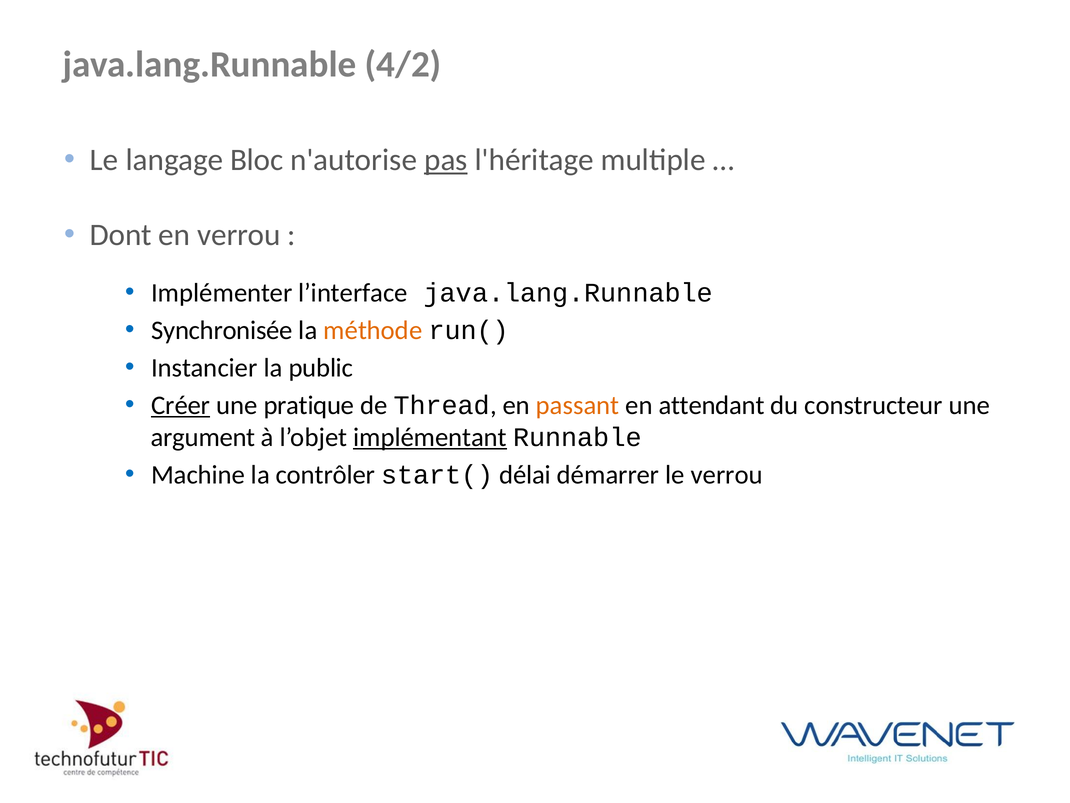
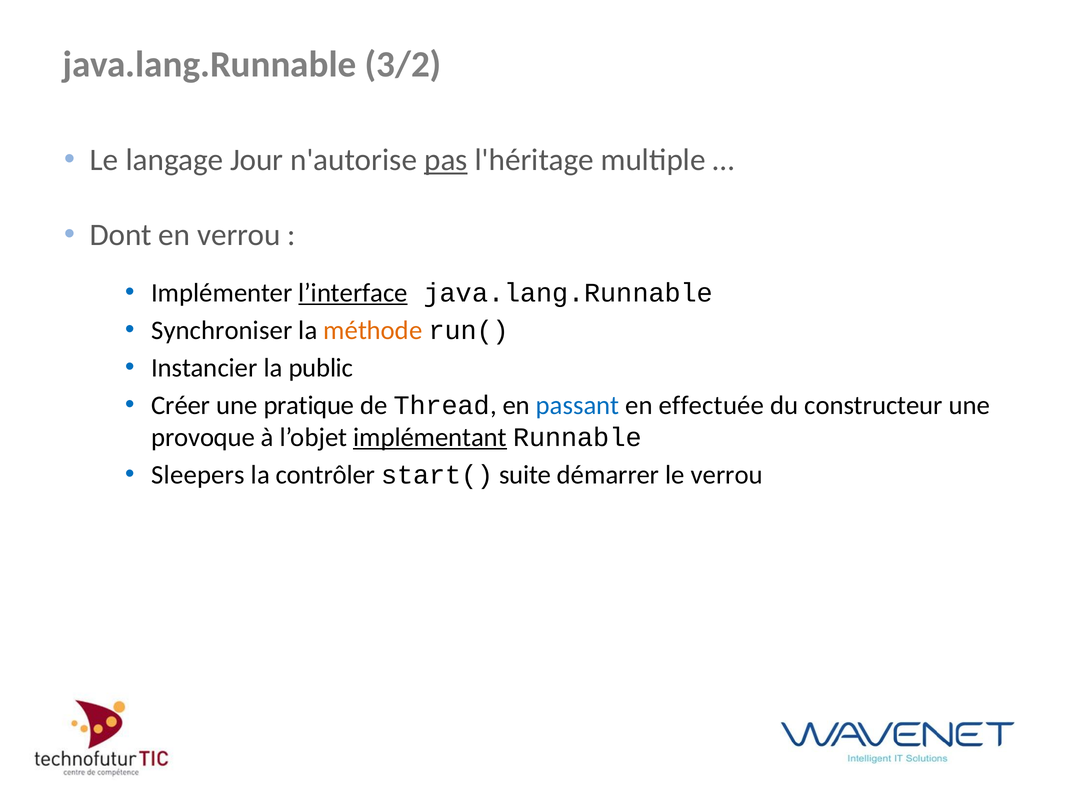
4/2: 4/2 -> 3/2 (403, 65)
Bloc: Bloc -> Jour (257, 160)
l’interface underline: none -> present (353, 293)
Synchronisée: Synchronisée -> Synchroniser (222, 330)
Créer underline: present -> none (181, 405)
passant colour: orange -> blue (578, 405)
attendant: attendant -> effectuée (711, 405)
argument: argument -> provoque (203, 437)
Machine: Machine -> Sleepers (198, 474)
délai: délai -> suite (525, 474)
